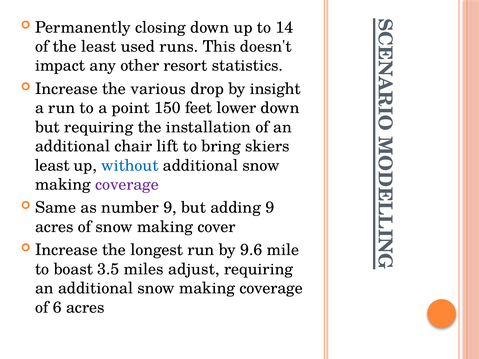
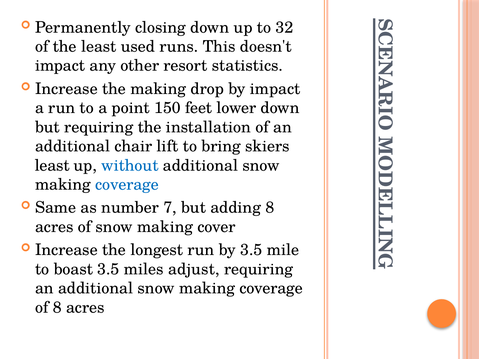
14: 14 -> 32 (285, 27)
the various: various -> making (158, 89)
by insight: insight -> impact (275, 89)
coverage colour: purple -> blue (127, 185)
number 9: 9 -> 7 (170, 208)
adding 9: 9 -> 8 (270, 208)
by 9.6: 9.6 -> 3.5 (251, 250)
of 6: 6 -> 8 (57, 308)
